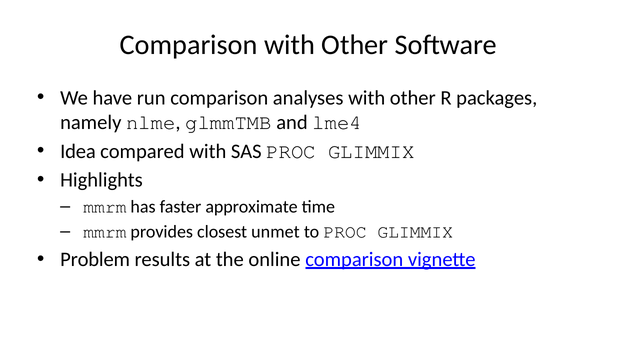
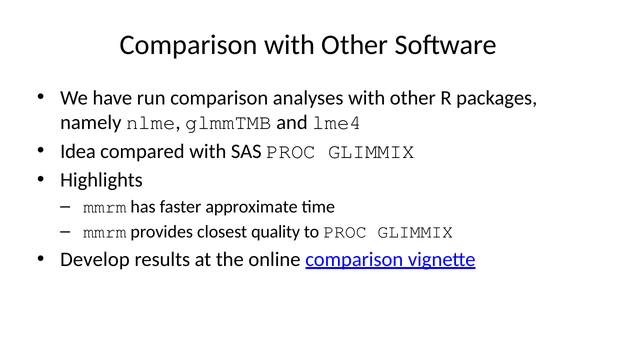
unmet: unmet -> quality (276, 232)
Problem: Problem -> Develop (95, 259)
